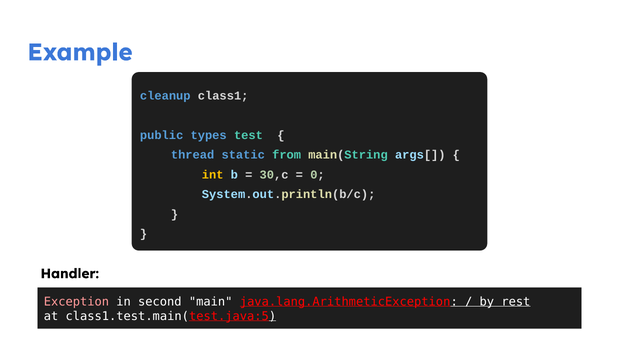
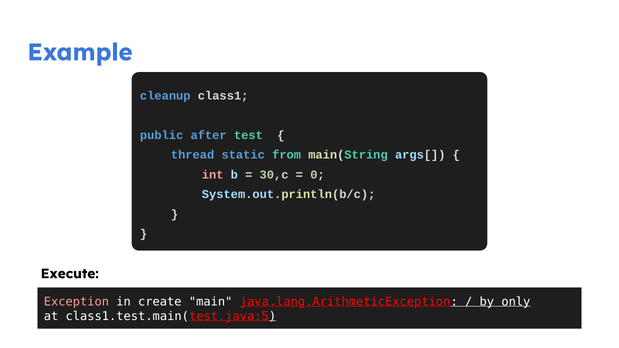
types: types -> after (209, 135)
int colour: yellow -> pink (213, 175)
Handler: Handler -> Execute (70, 274)
second: second -> create (160, 302)
rest: rest -> only (516, 302)
